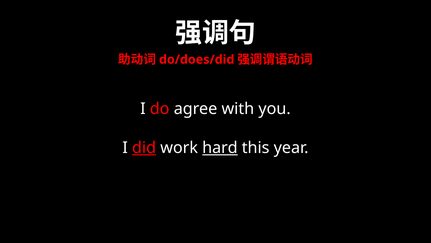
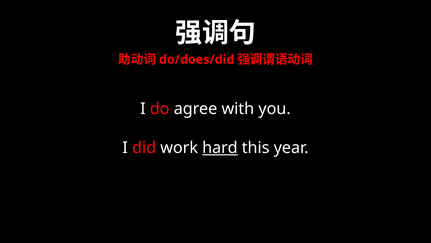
did underline: present -> none (144, 148)
